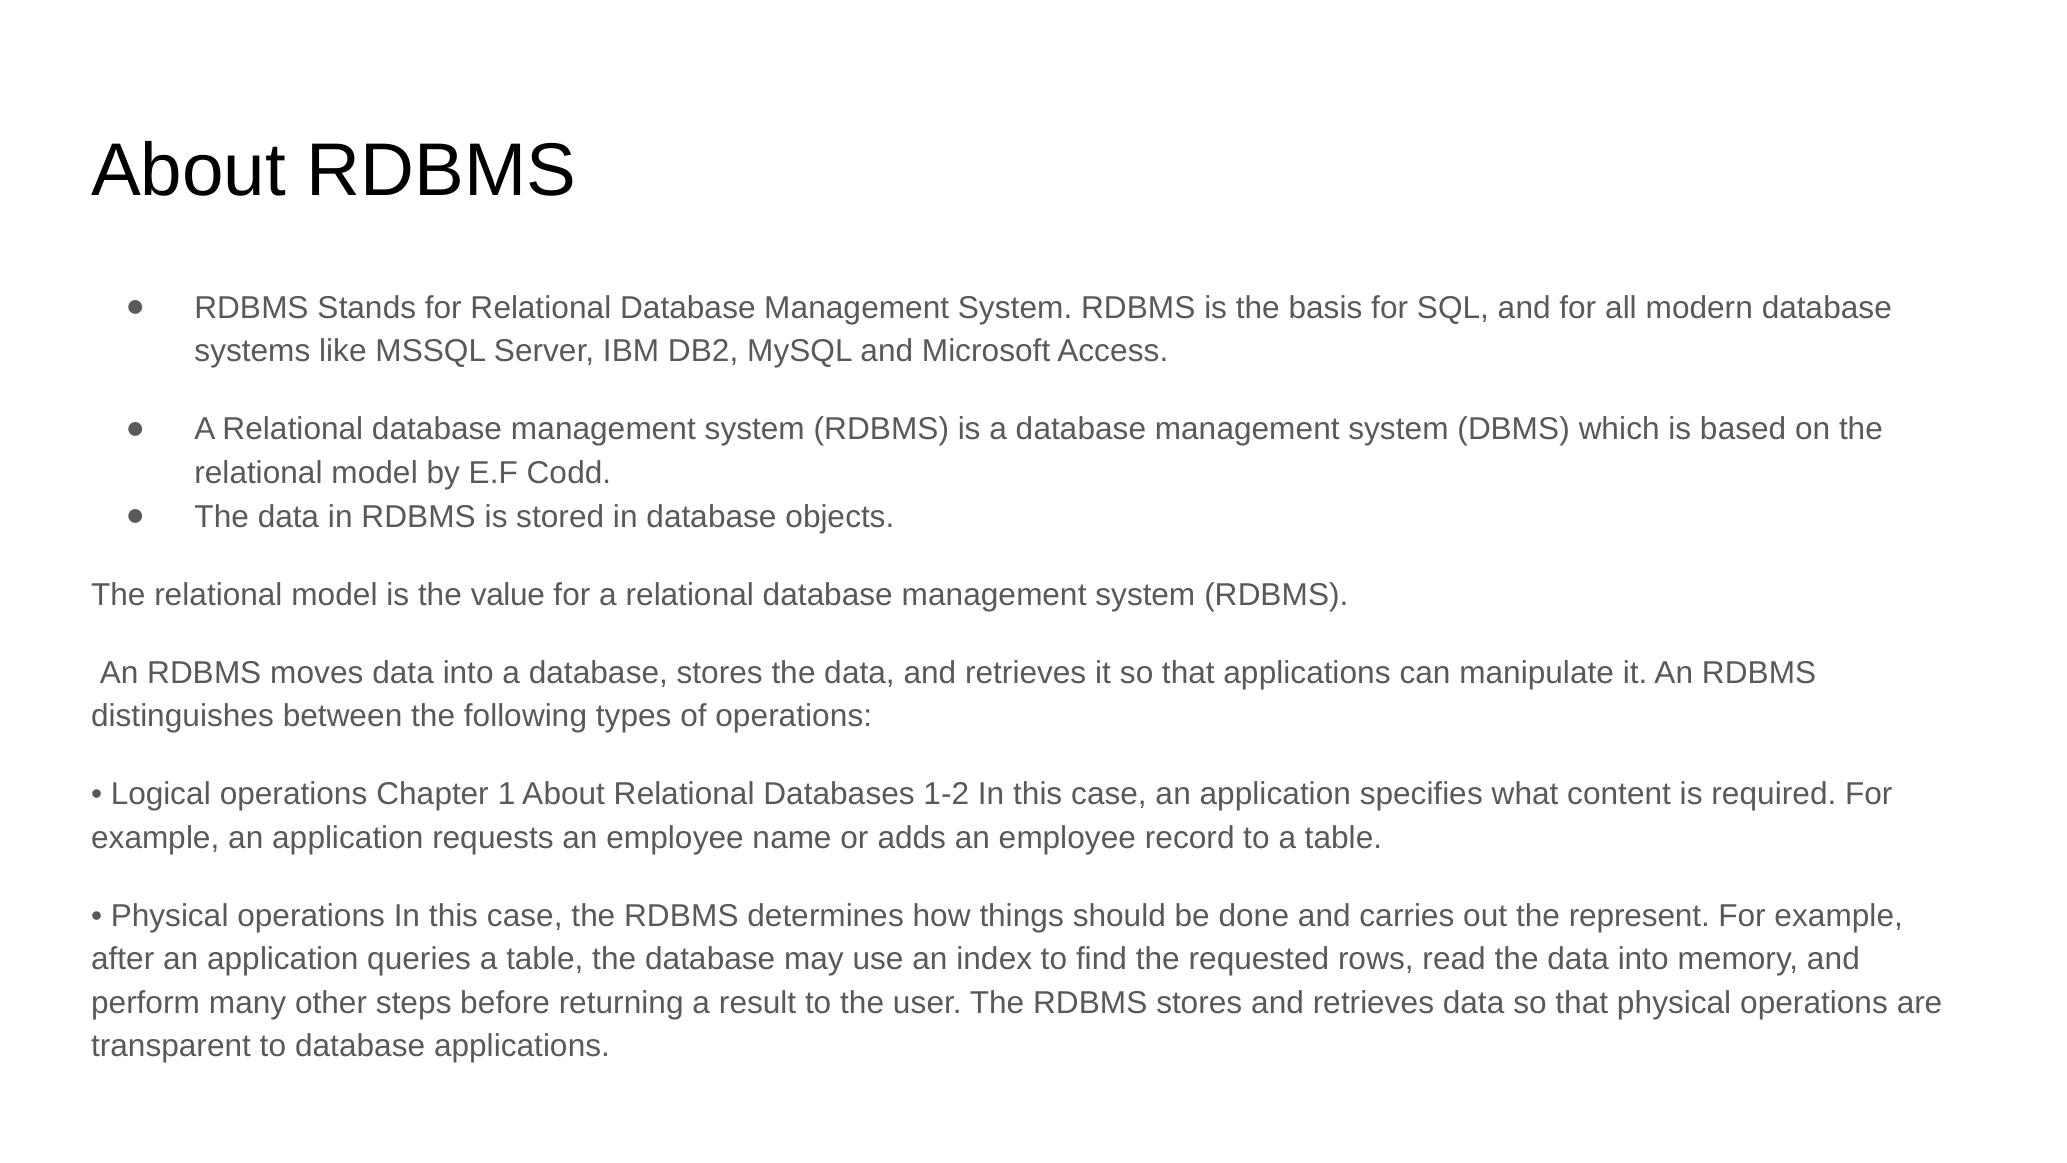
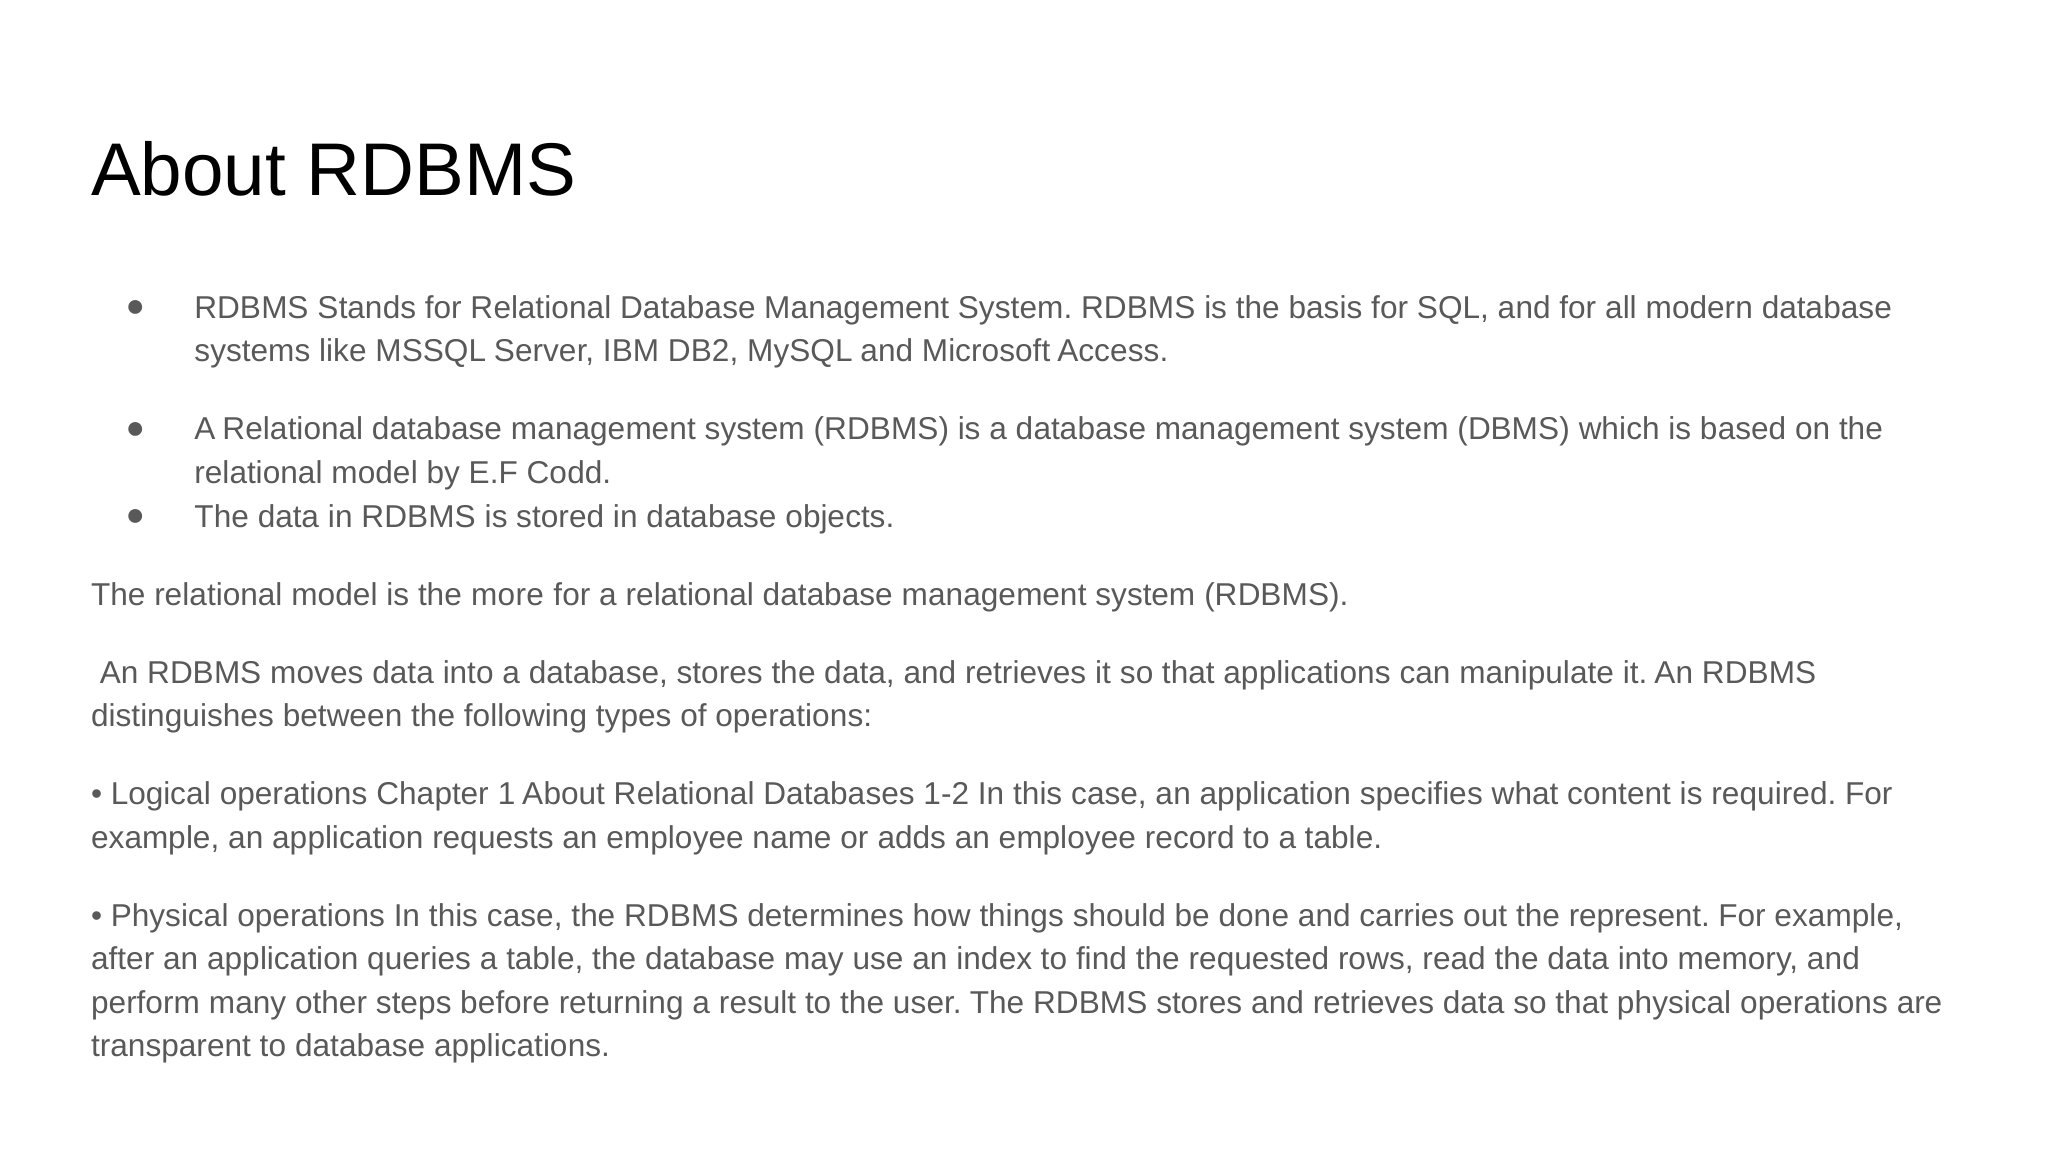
value: value -> more (508, 594)
